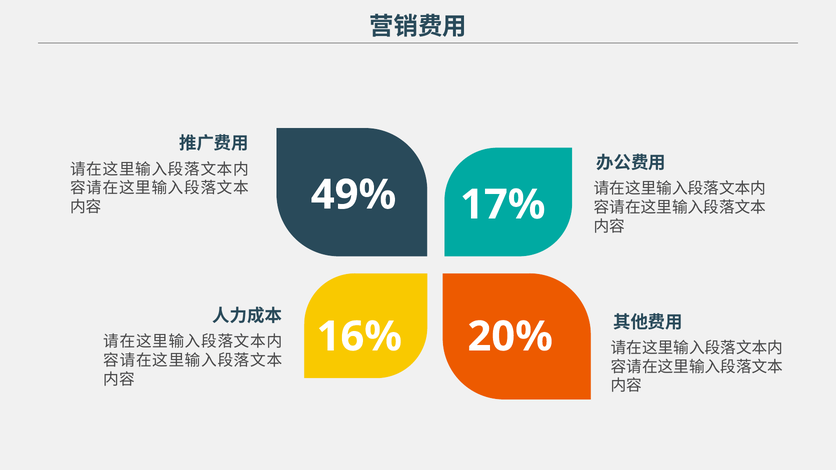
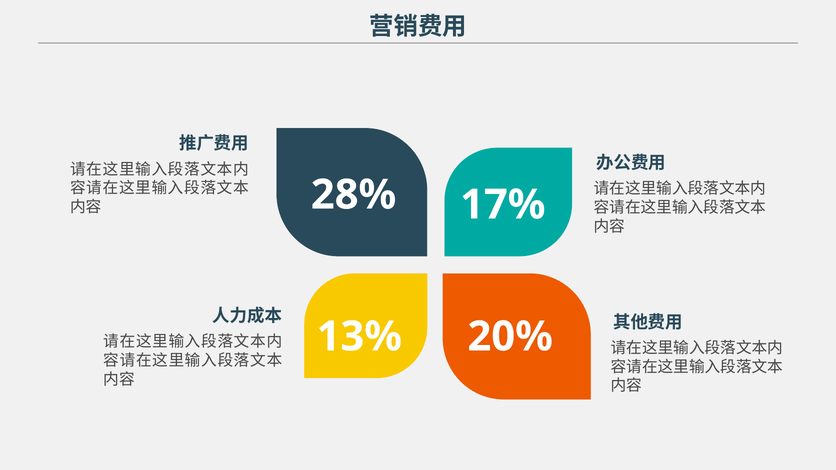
49%: 49% -> 28% (354, 195)
16%: 16% -> 13% (359, 337)
